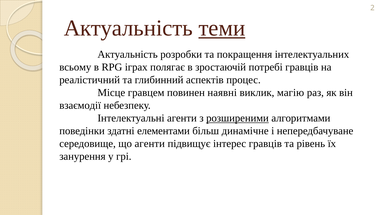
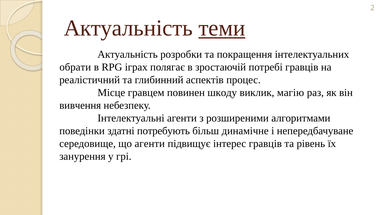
всьому: всьому -> обрати (75, 67)
наявні: наявні -> шкоду (222, 93)
взаємодії: взаємодії -> вивчення (80, 105)
розширеними underline: present -> none (237, 118)
елементами: елементами -> потребують (163, 131)
